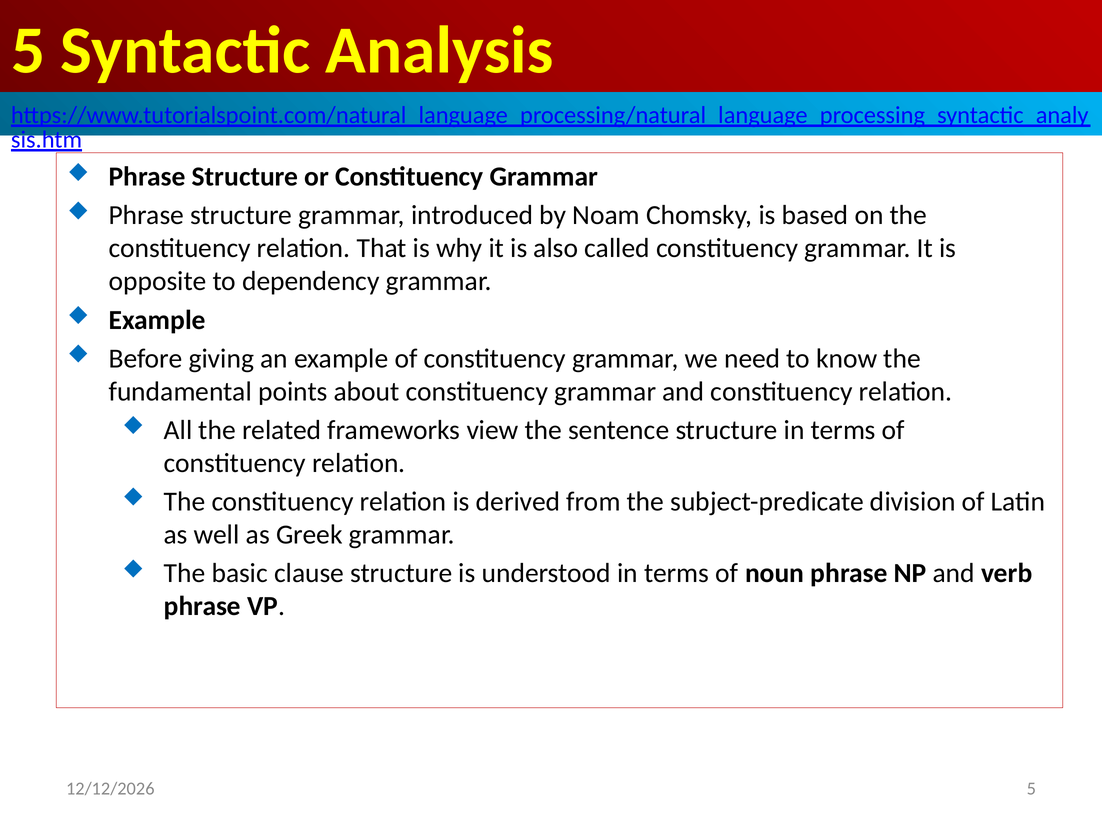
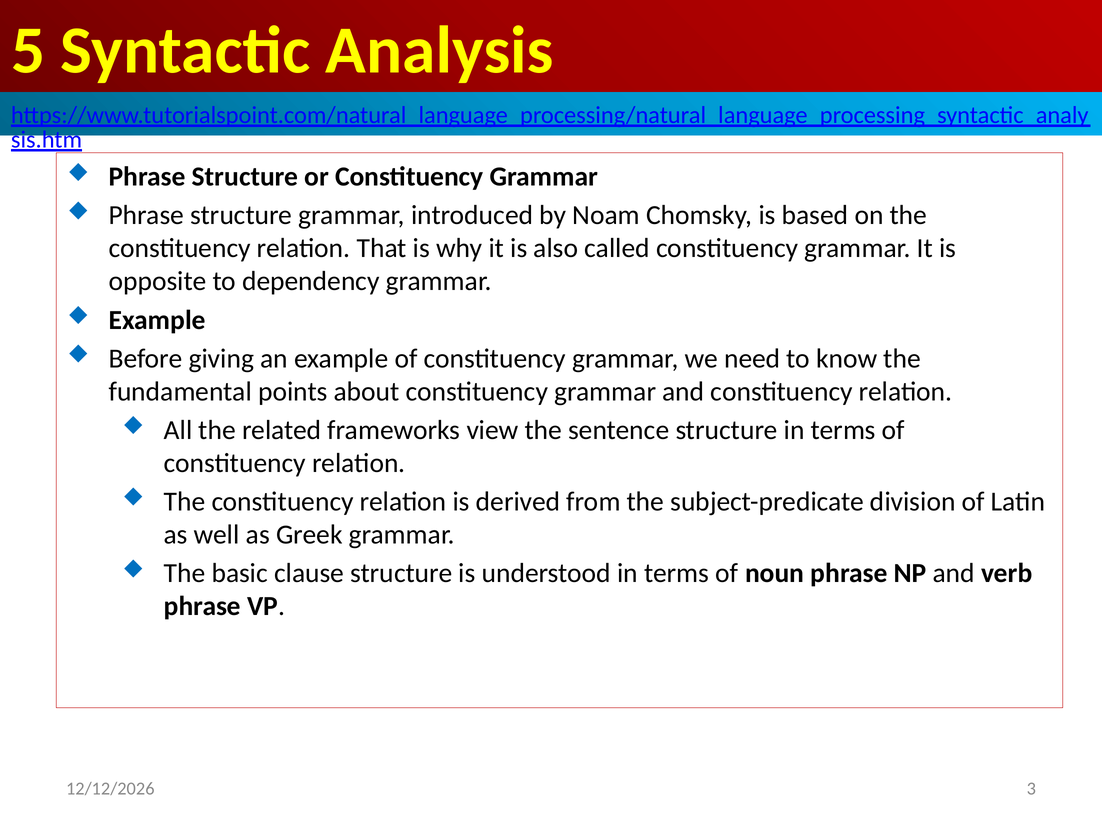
5: 5 -> 3 (1031, 789)
